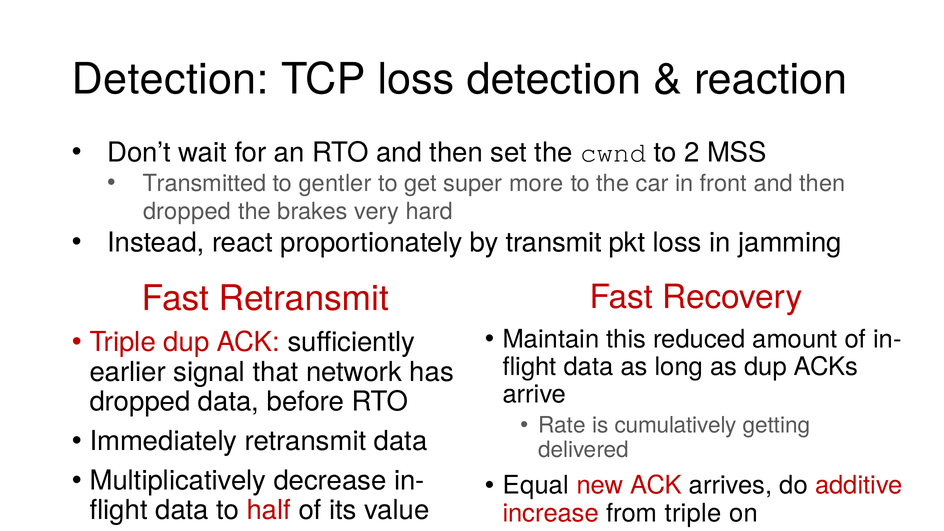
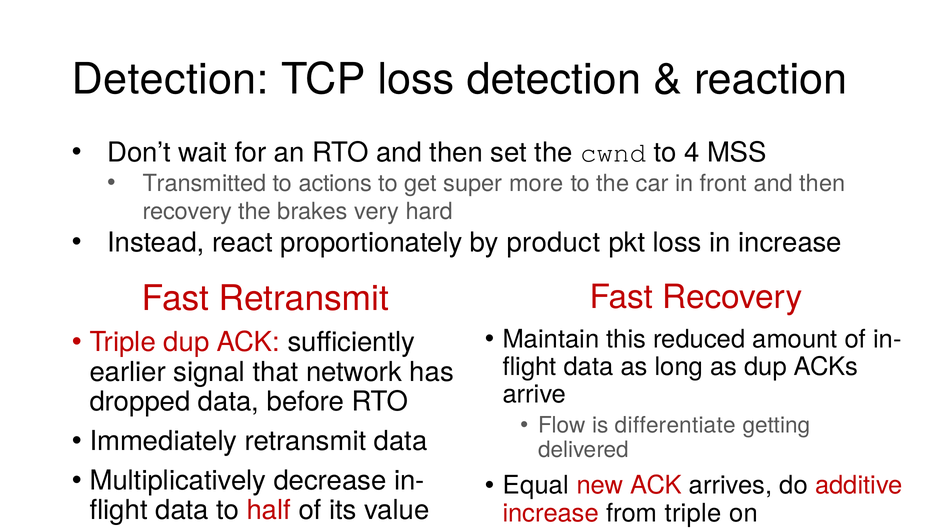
2: 2 -> 4 (692, 153)
gentler: gentler -> actions (335, 183)
dropped: dropped -> recovery (187, 212)
transmit: transmit -> product (553, 243)
in jamming: jamming -> increase (790, 243)
Rate: Rate -> Flow (562, 425)
cumulatively: cumulatively -> differentiate (675, 425)
